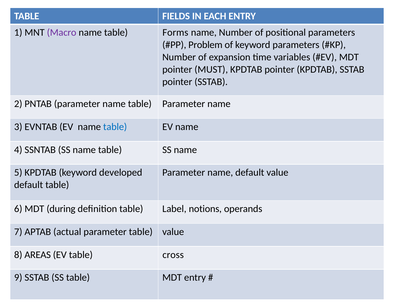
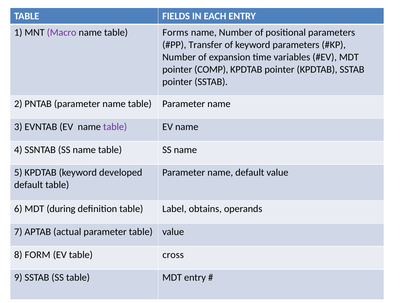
Problem: Problem -> Transfer (205, 45)
MUST: MUST -> COMP (211, 70)
table colour: blue -> purple (115, 127)
notions: notions -> obtains (205, 209)
AREAS: AREAS -> FORM (38, 255)
